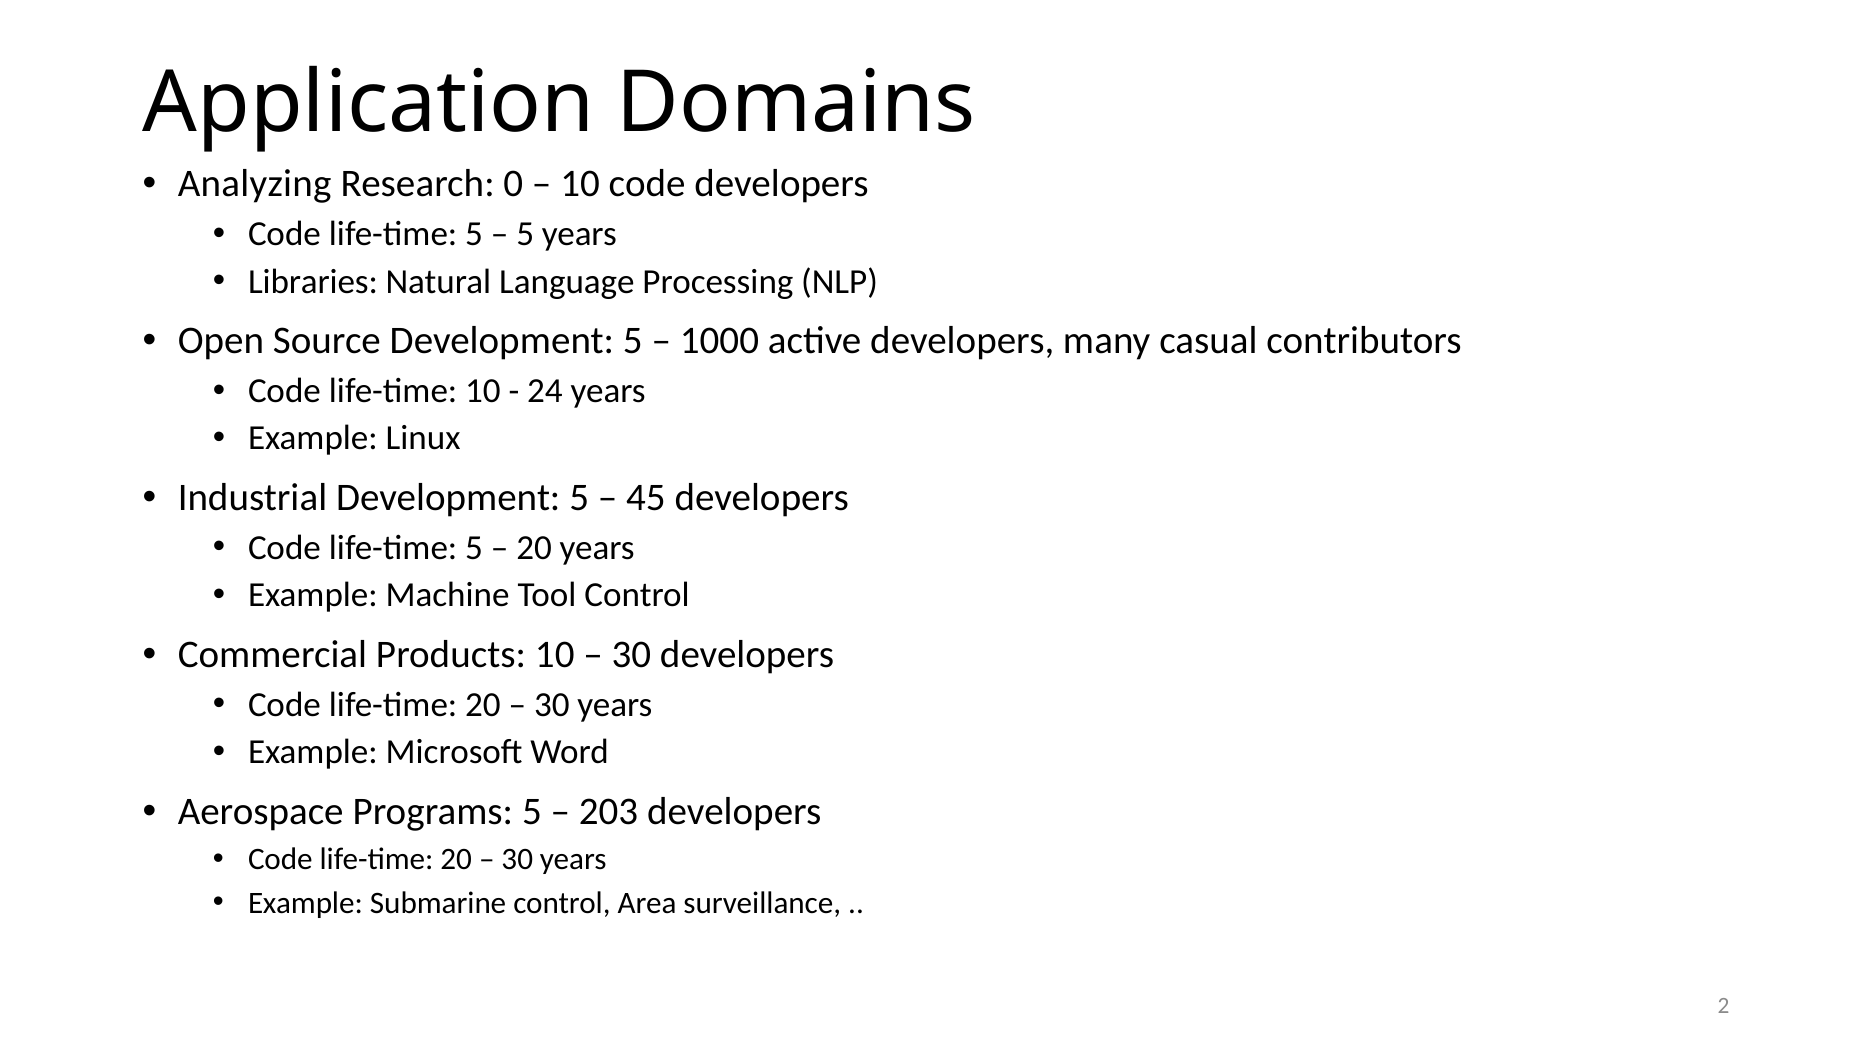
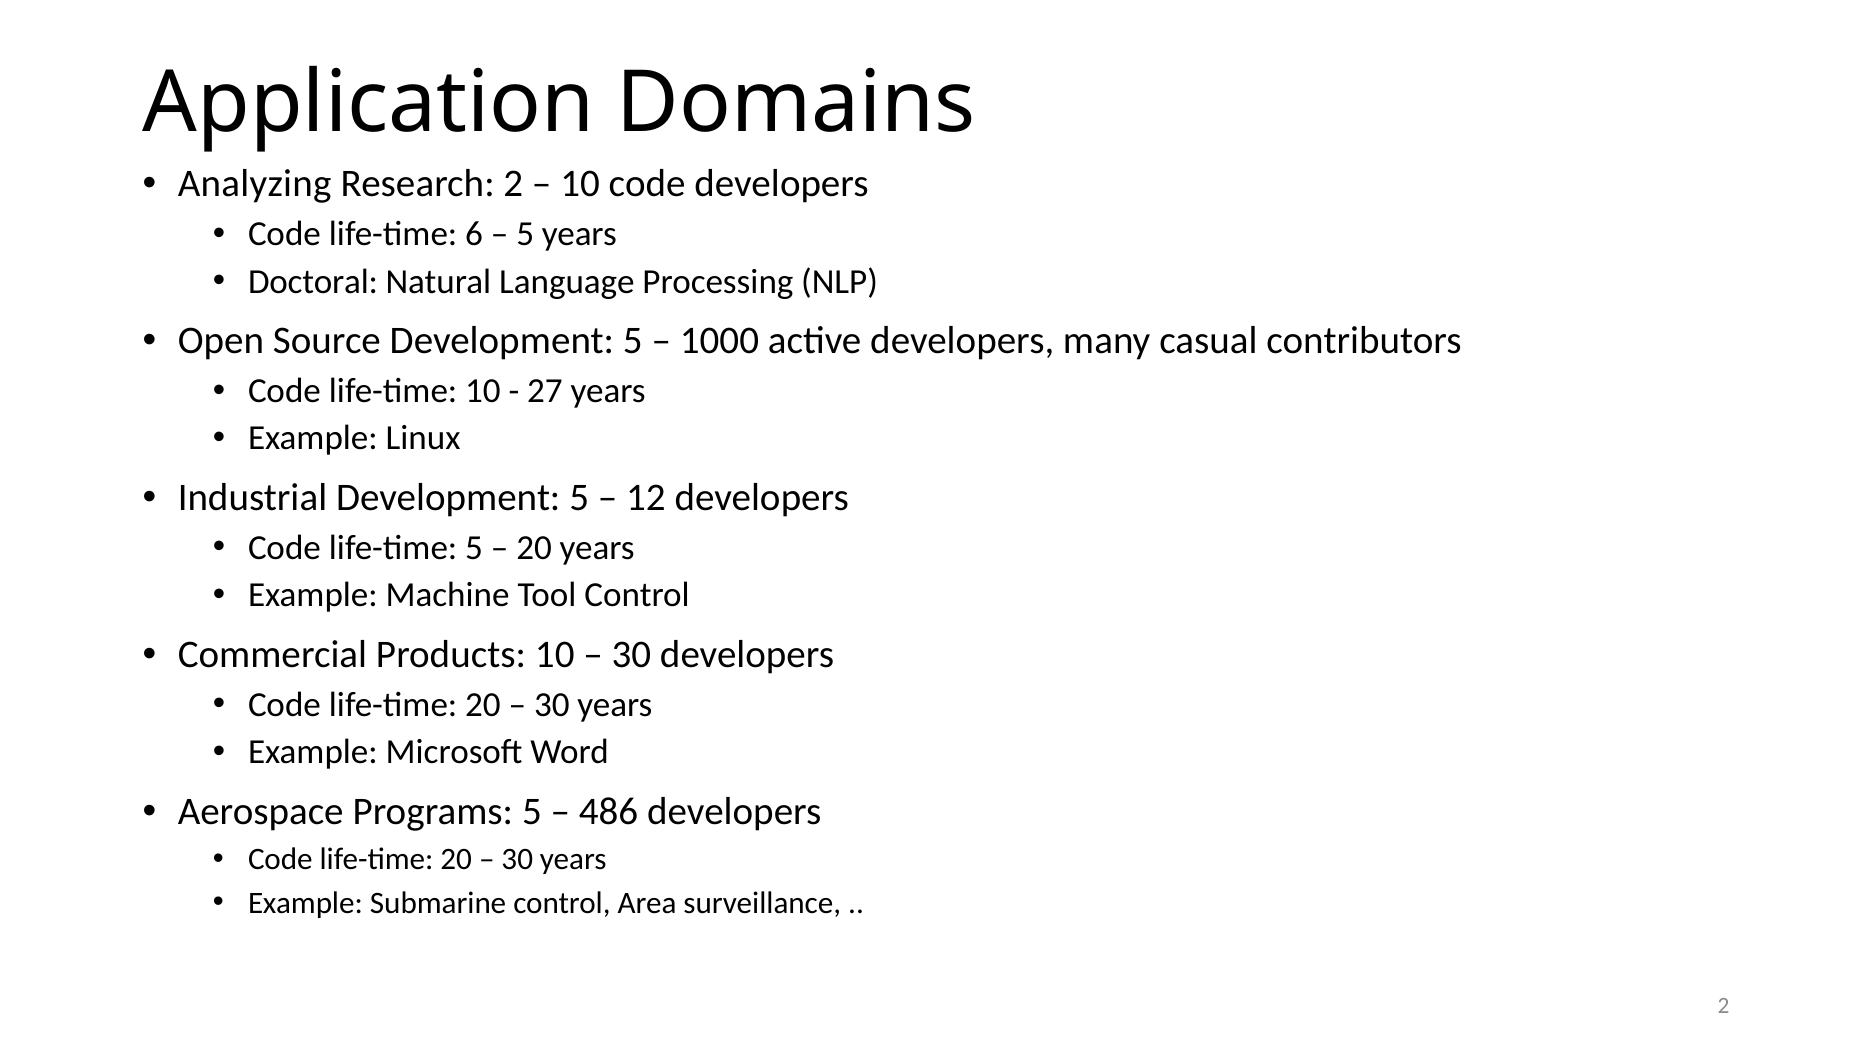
Research 0: 0 -> 2 (513, 184)
5: 5 -> 6 (474, 234)
Libraries: Libraries -> Doctoral (313, 281)
24: 24 -> 27 (545, 391)
45: 45 -> 12 (646, 498)
203: 203 -> 486 (609, 812)
